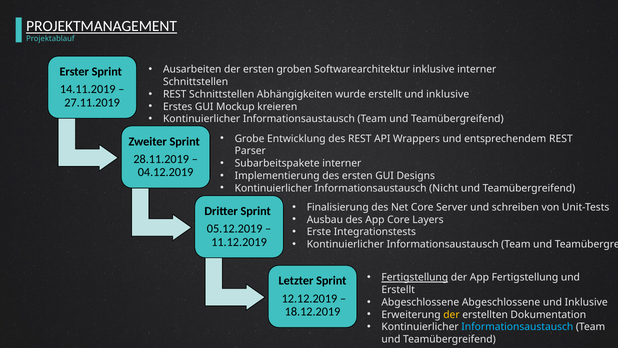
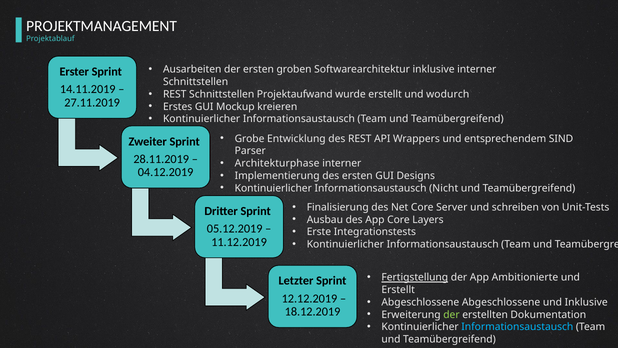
PROJEKTMANAGEMENT underline: present -> none (102, 26)
Abhängigkeiten: Abhängigkeiten -> Projektaufwand (295, 94)
erstellt und inklusive: inklusive -> wodurch (448, 94)
entsprechendem REST: REST -> SIND (561, 139)
Subarbeitspakete: Subarbeitspakete -> Architekturphase (277, 163)
App Fertigstellung: Fertigstellung -> Ambitionierte (525, 277)
der colour: yellow -> light green (451, 314)
